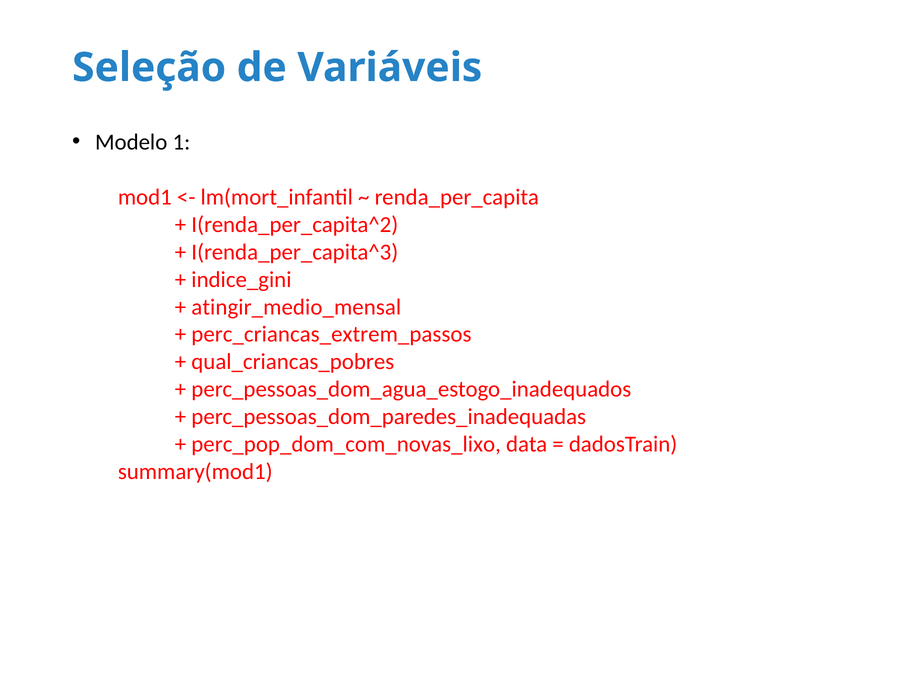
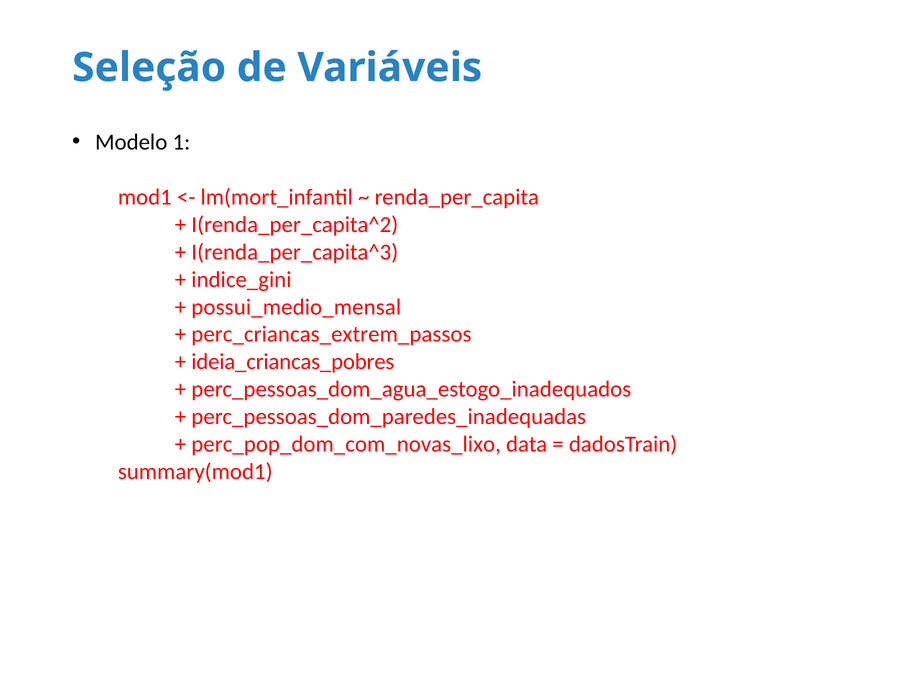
atingir_medio_mensal: atingir_medio_mensal -> possui_medio_mensal (296, 307)
qual_criancas_pobres: qual_criancas_pobres -> ideia_criancas_pobres (293, 362)
